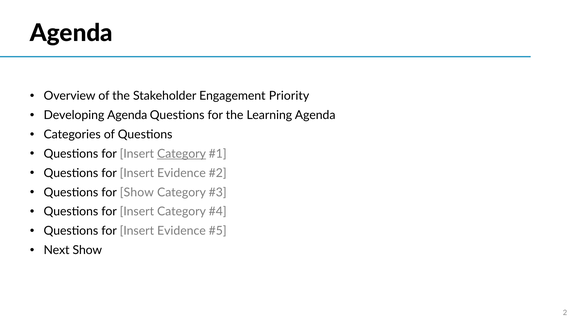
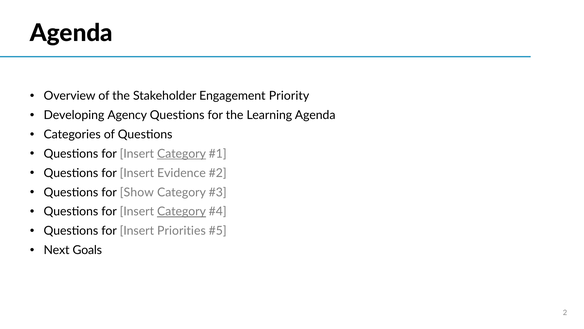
Developing Agenda: Agenda -> Agency (127, 115)
Category underline: none -> present (182, 211)
Evidence: Evidence -> Priorities (181, 231)
Next Show: Show -> Goals (87, 250)
